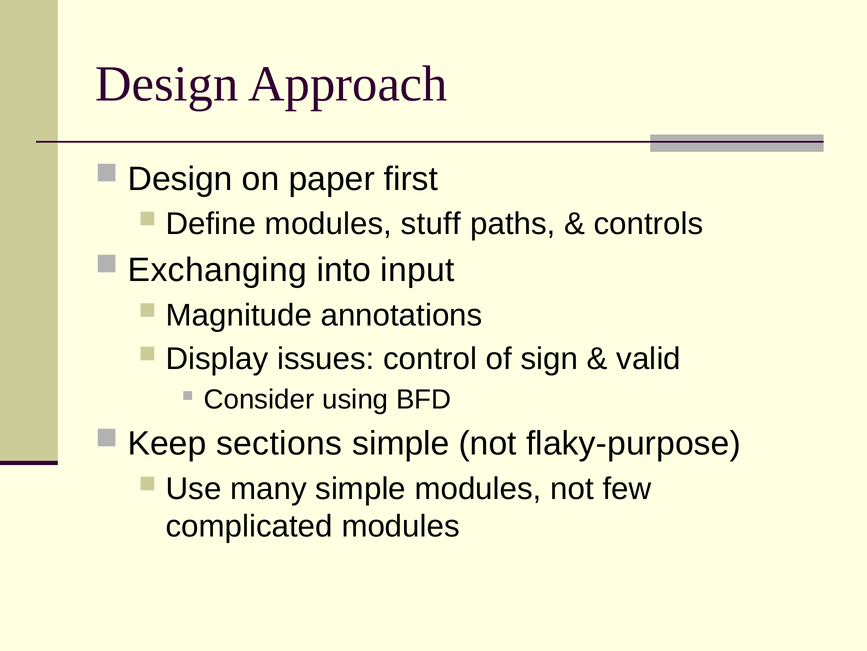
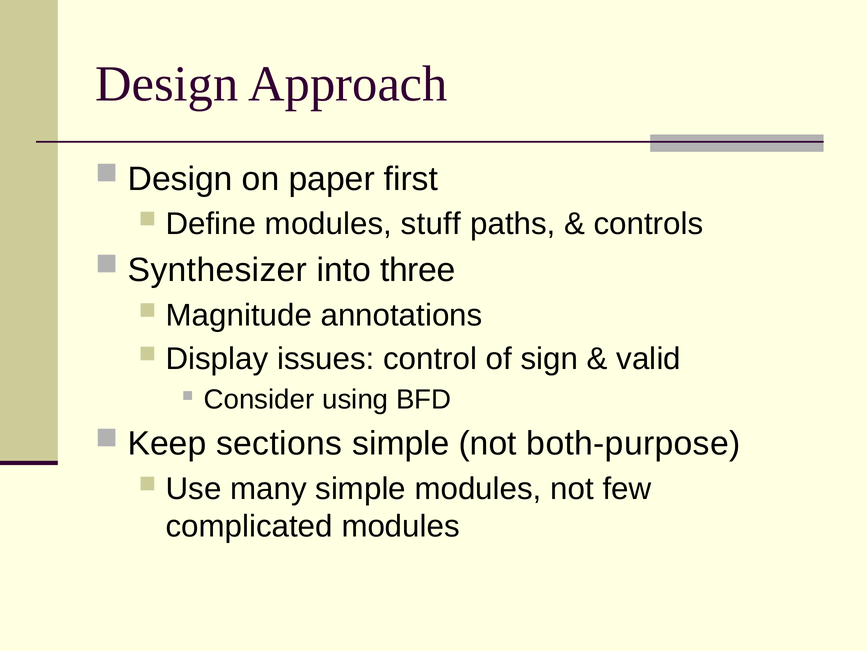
Exchanging: Exchanging -> Synthesizer (217, 270)
input: input -> three (418, 270)
flaky-purpose: flaky-purpose -> both-purpose (633, 443)
